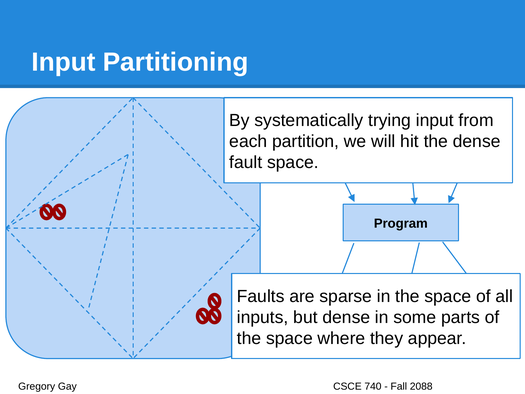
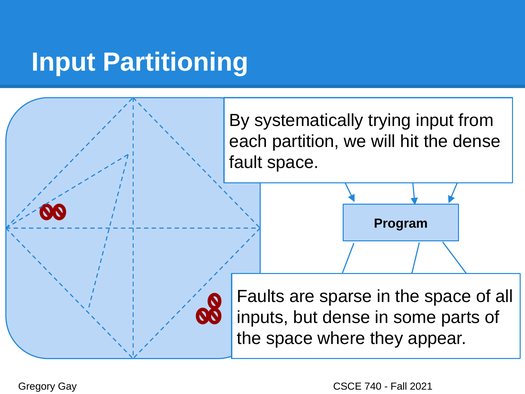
2088: 2088 -> 2021 (421, 386)
